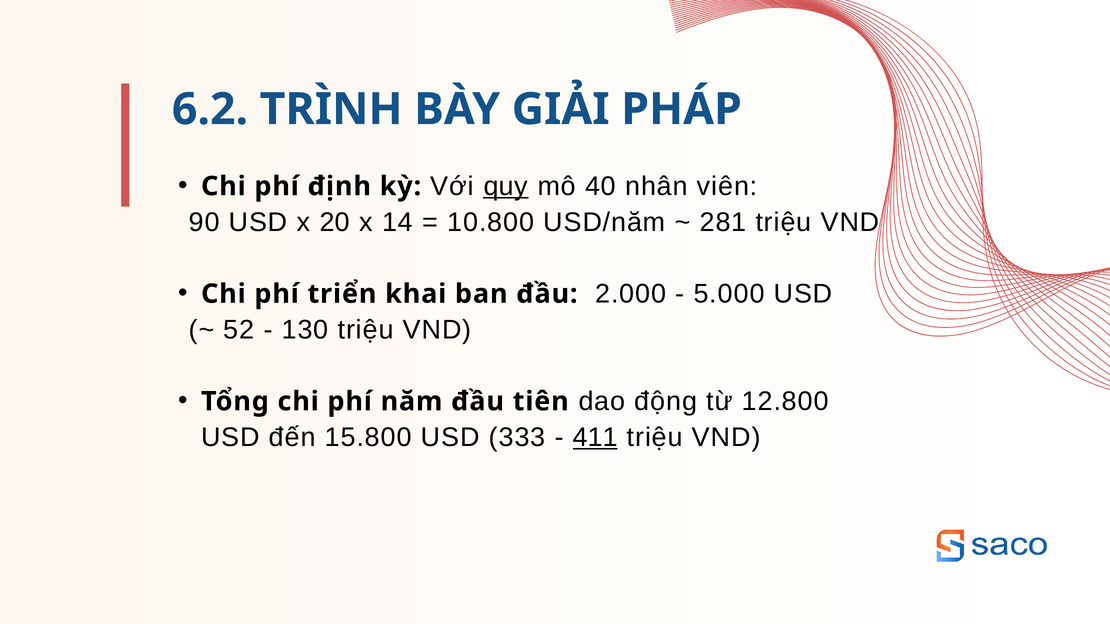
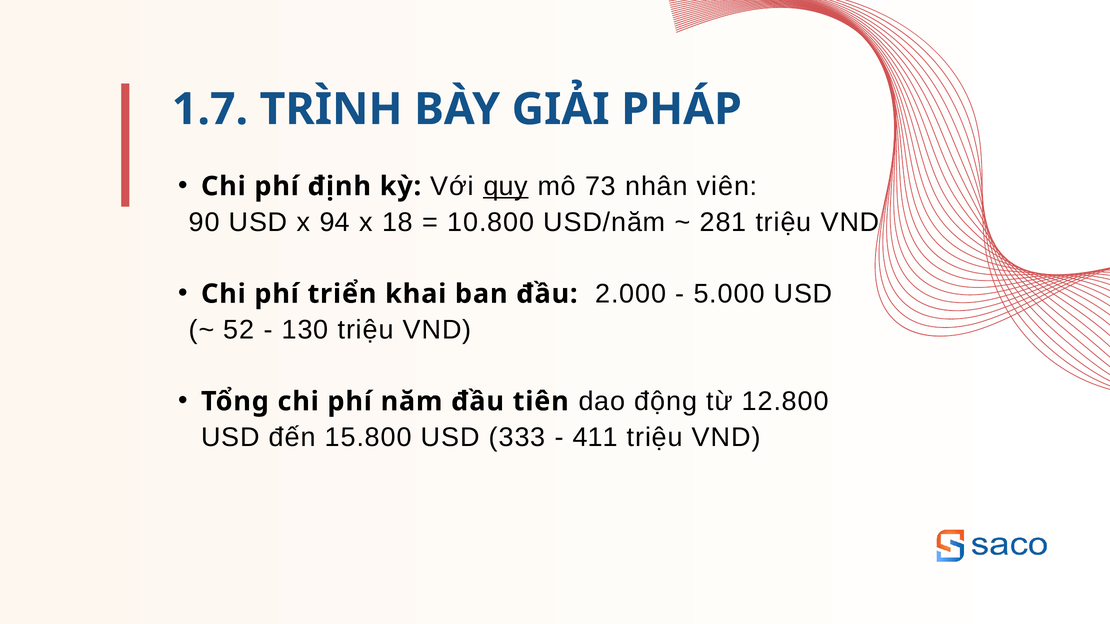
6.2: 6.2 -> 1.7 (210, 109)
40: 40 -> 73 (600, 186)
20: 20 -> 94 (335, 222)
14: 14 -> 18 (397, 222)
411 underline: present -> none (595, 438)
